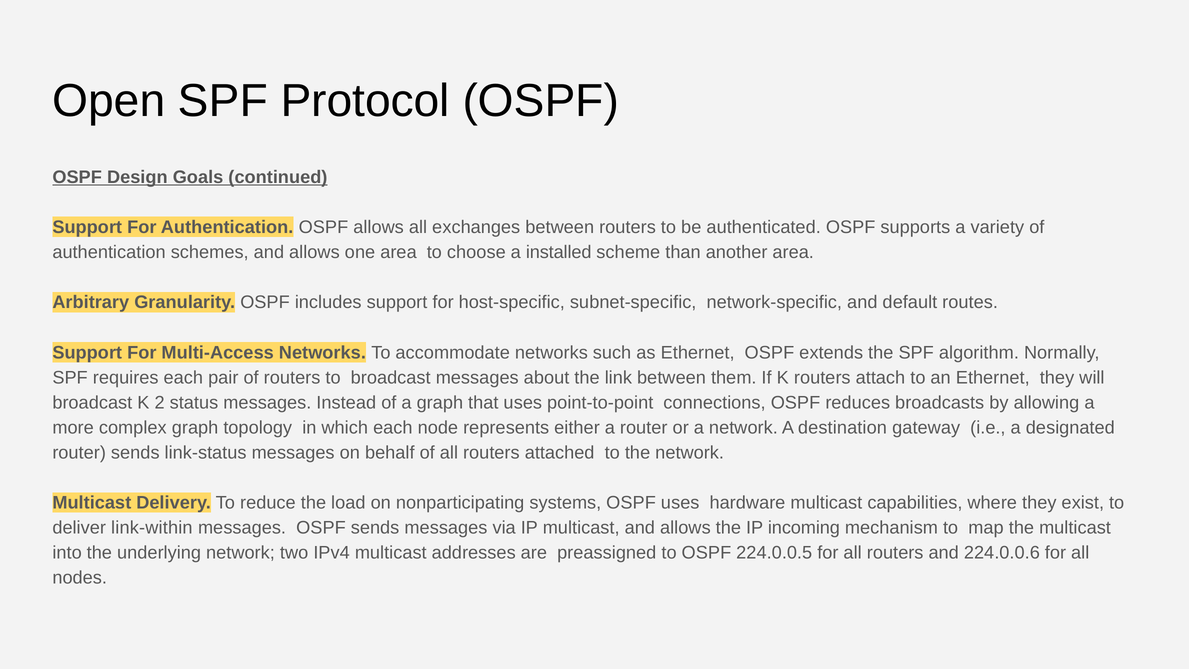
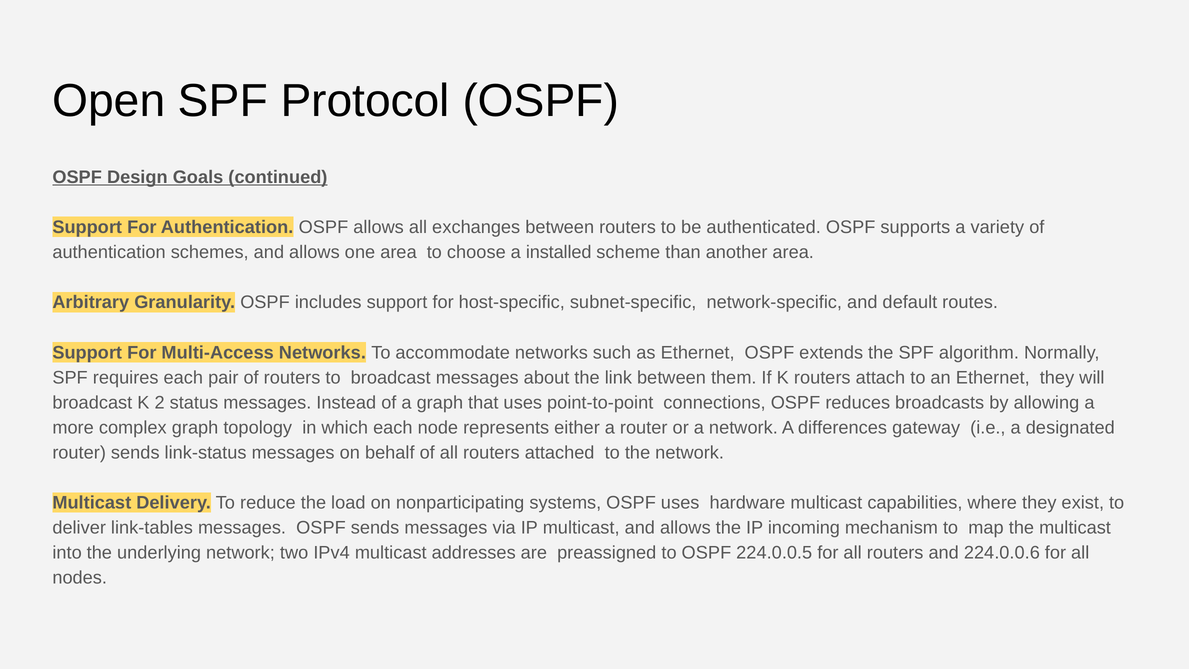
destination: destination -> differences (843, 428)
link-within: link-within -> link-tables (152, 528)
